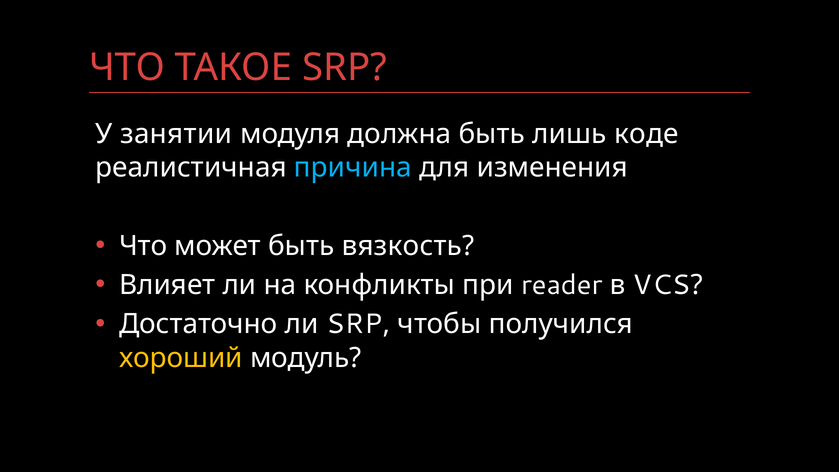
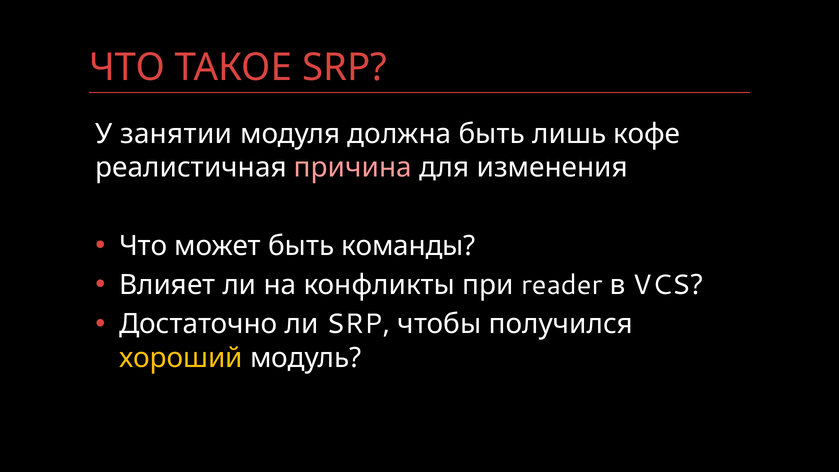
коде: коде -> кофе (647, 134)
причина colour: light blue -> pink (353, 168)
вязкость: вязкость -> команды (408, 246)
